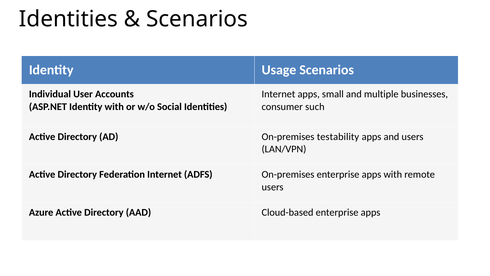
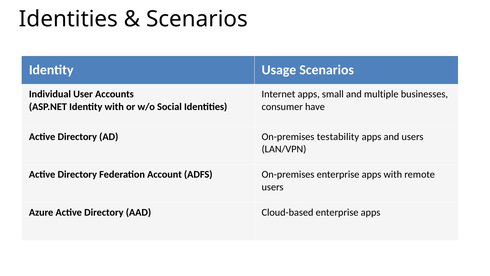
such: such -> have (315, 107)
Federation Internet: Internet -> Account (165, 174)
